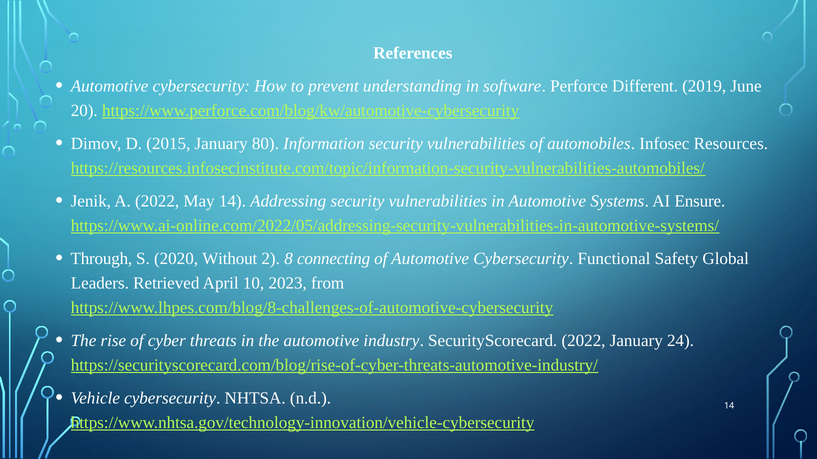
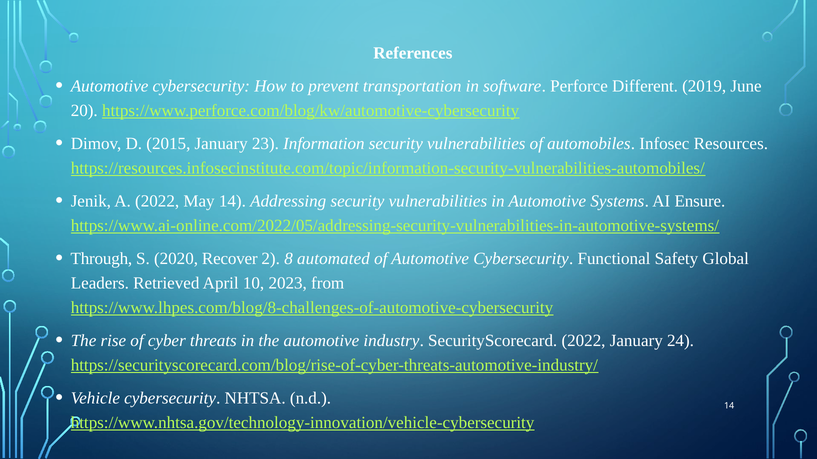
understanding: understanding -> transportation (412, 86)
80: 80 -> 23 (265, 144)
Without: Without -> Recover (230, 259)
connecting: connecting -> automated (333, 259)
